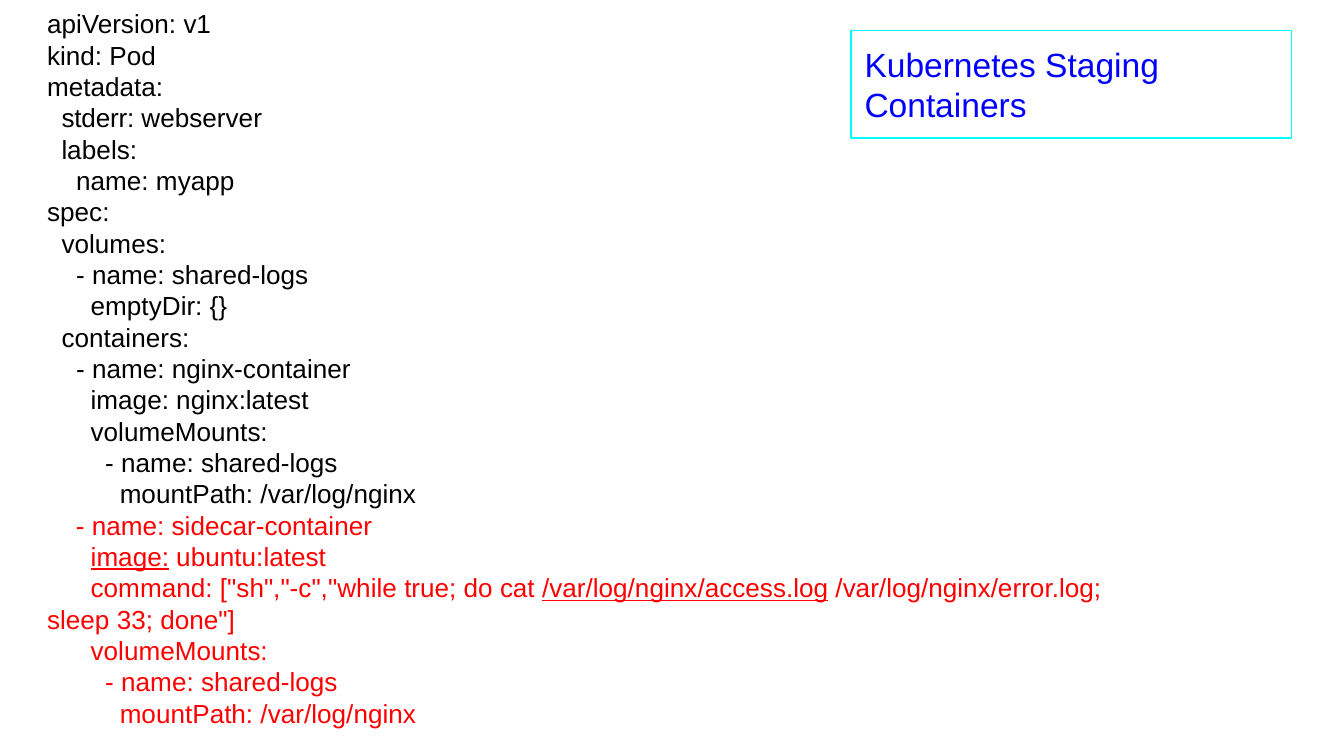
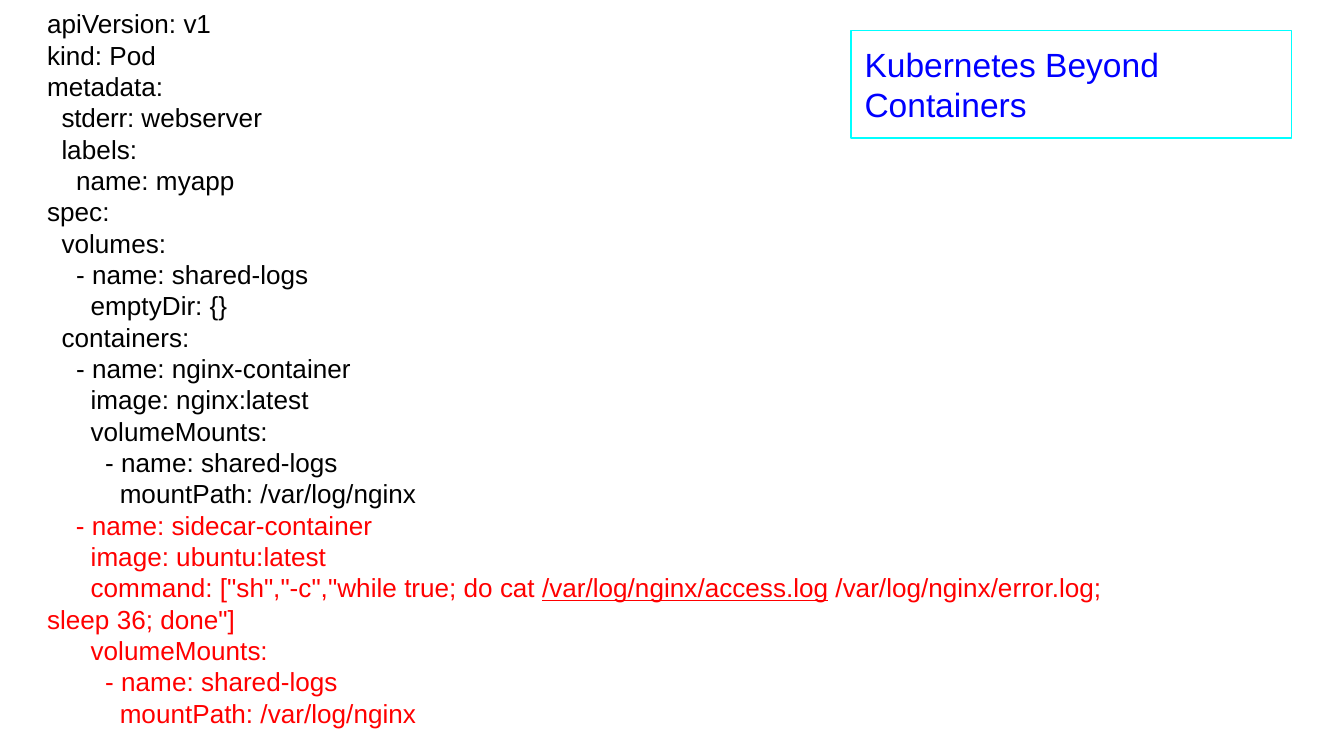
Staging: Staging -> Beyond (1102, 67)
image underline: present -> none (130, 558)
33: 33 -> 36 (135, 620)
